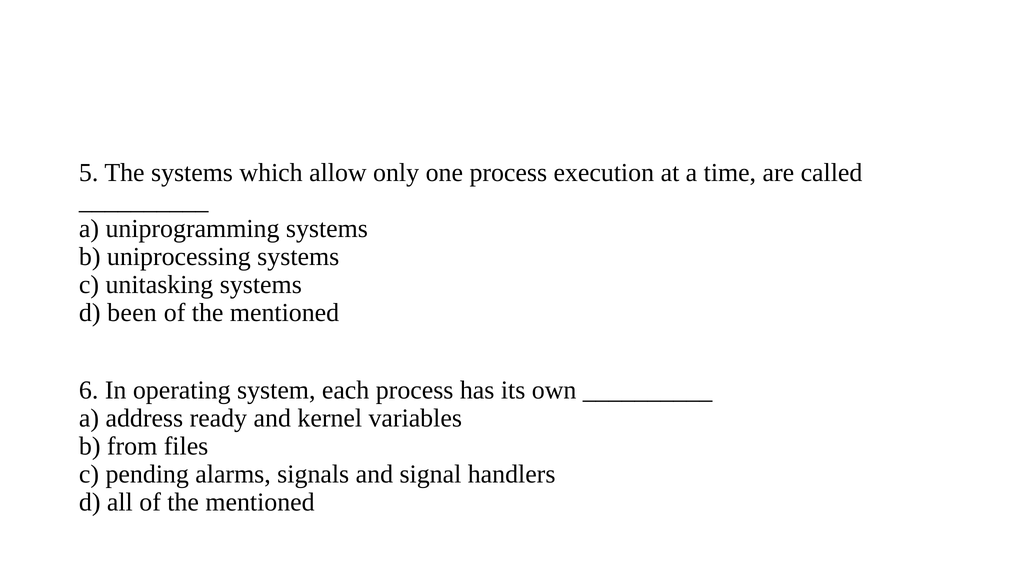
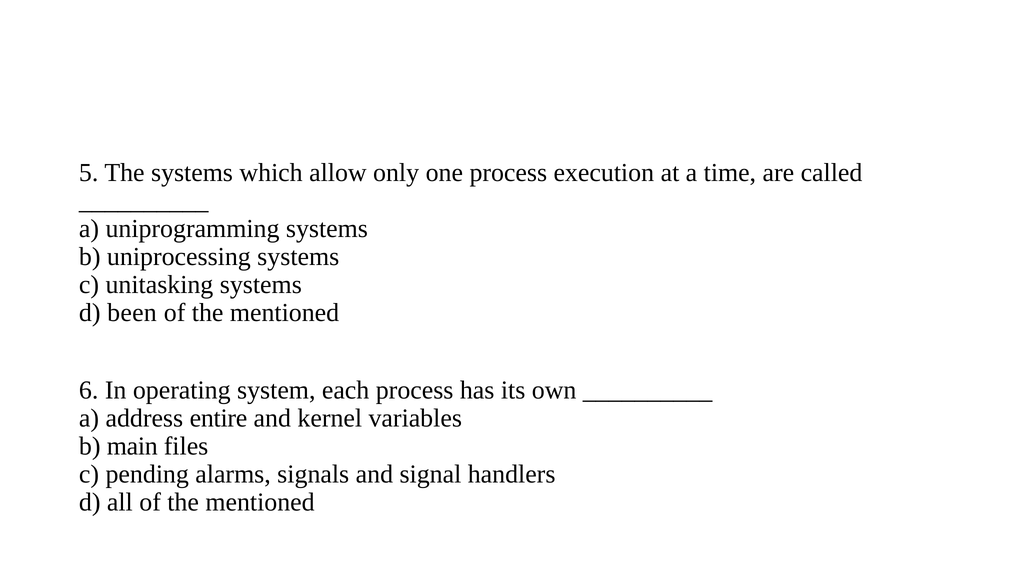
ready: ready -> entire (218, 418)
from: from -> main (132, 446)
